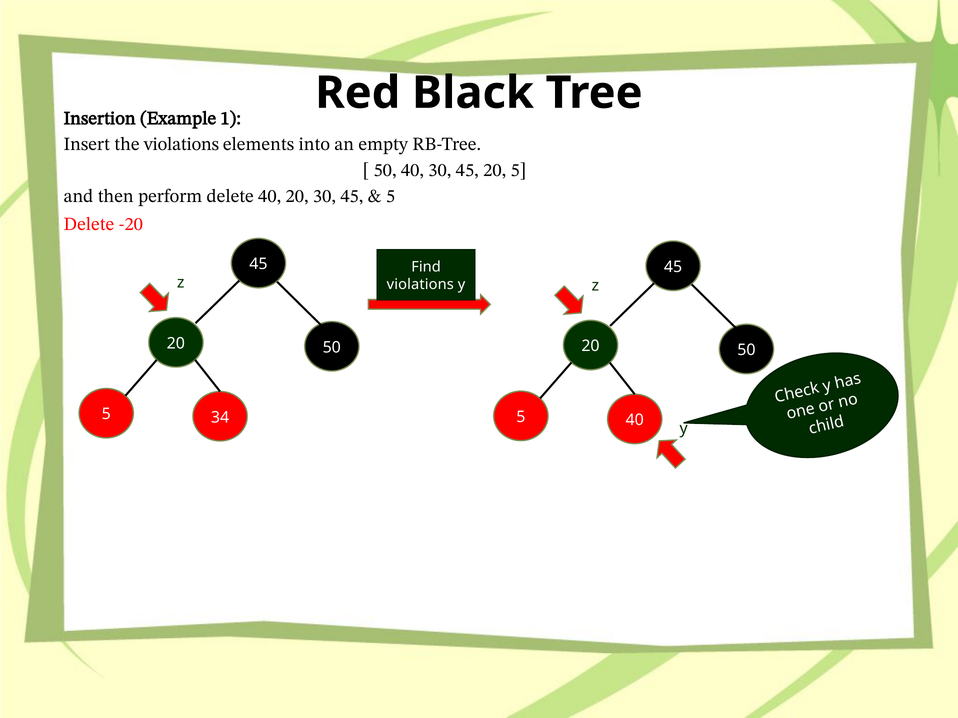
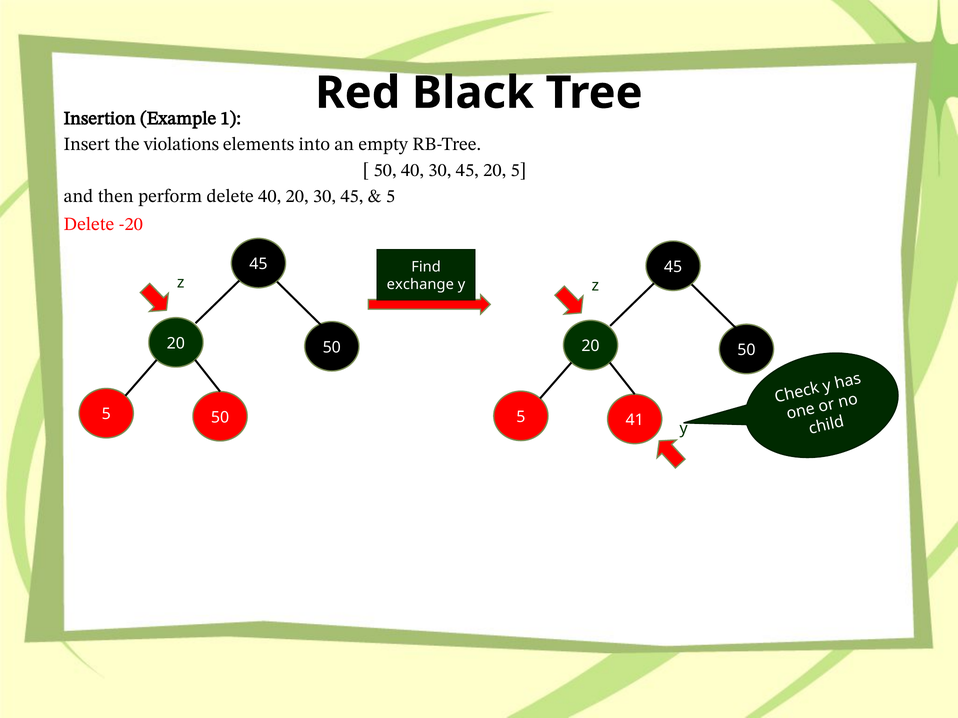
violations: violations -> exchange (420, 285)
5 34: 34 -> 50 (220, 418)
5 40: 40 -> 41 (635, 420)
